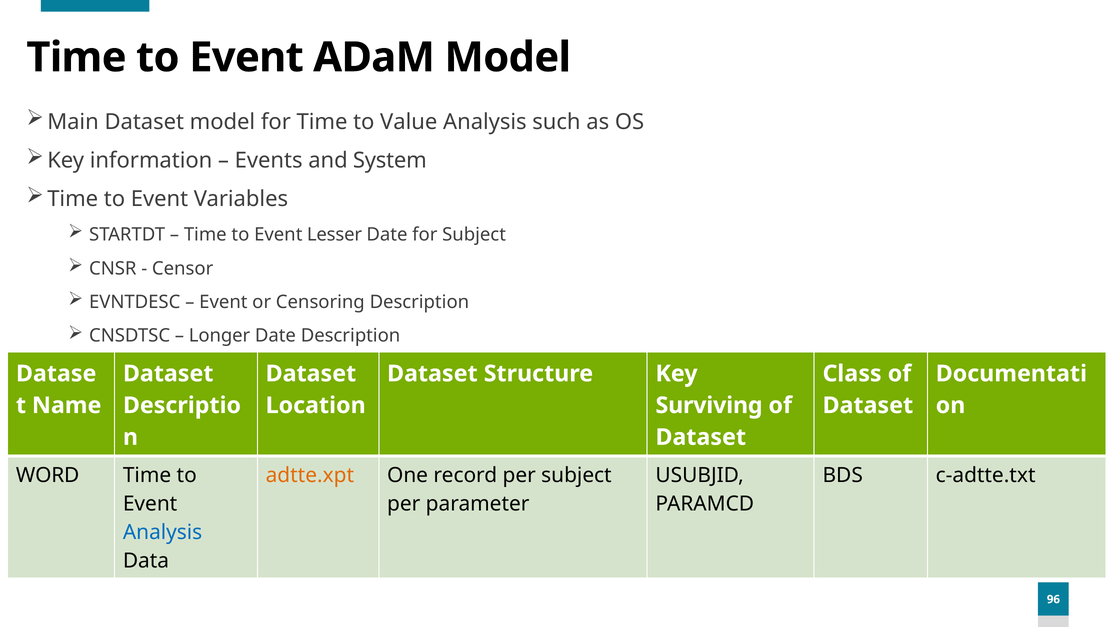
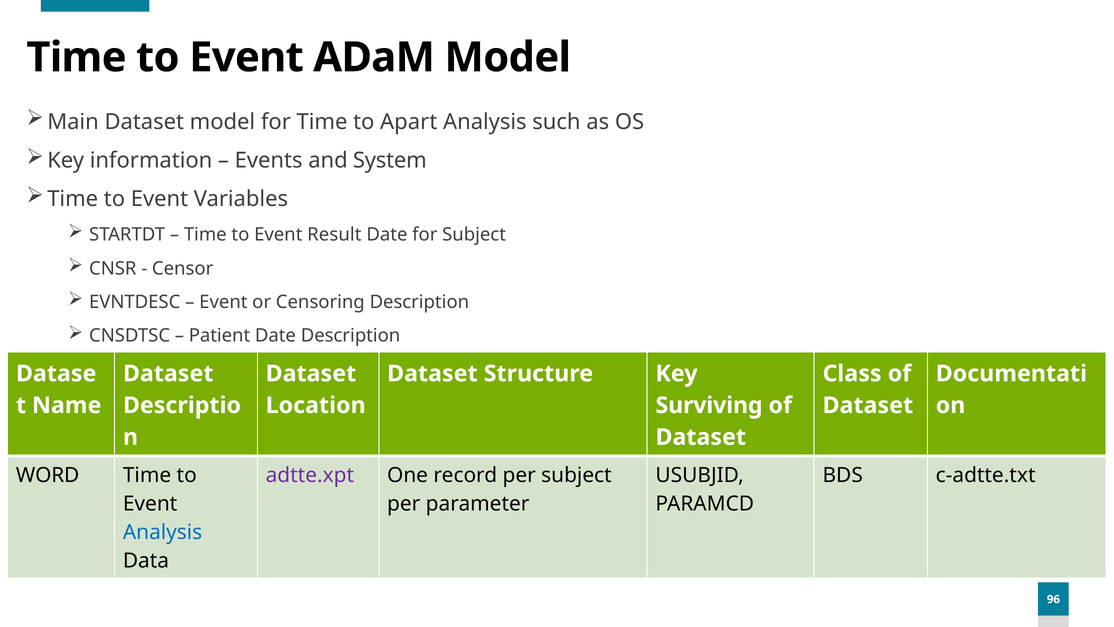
Value: Value -> Apart (409, 122)
Lesser: Lesser -> Result (334, 235)
Longer: Longer -> Patient (220, 336)
adtte.xpt colour: orange -> purple (310, 475)
